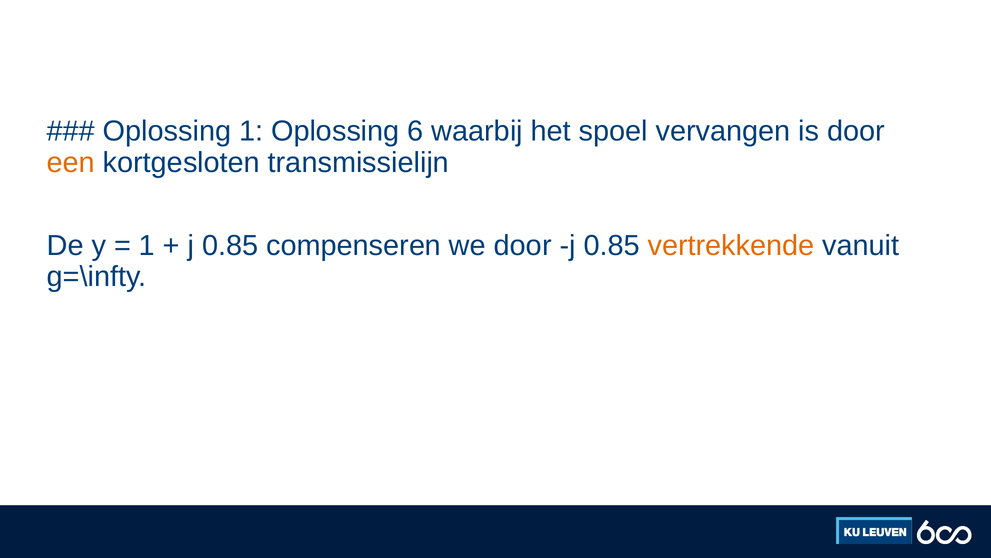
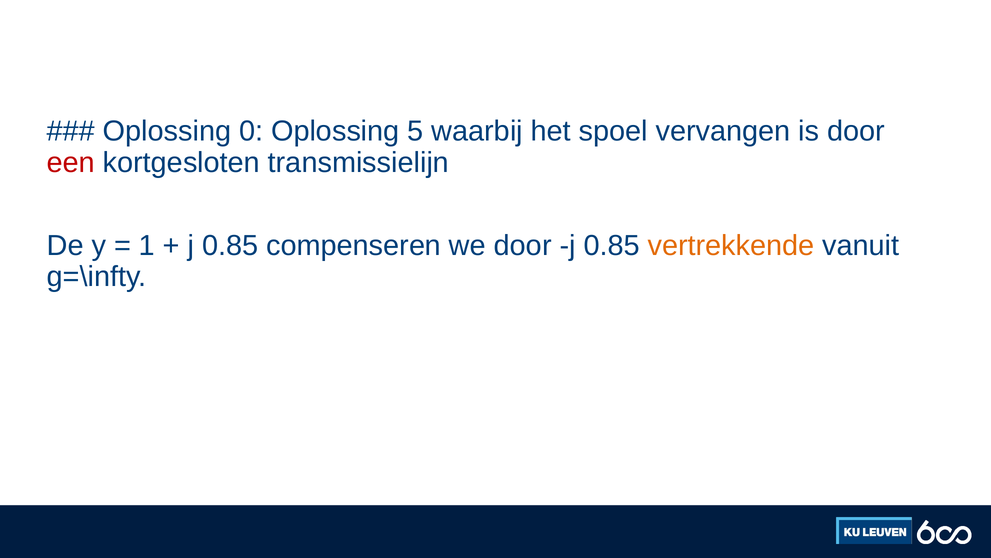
Oplossing 1: 1 -> 0 (251, 131)
6: 6 -> 5 (415, 131)
een colour: orange -> red (71, 162)
